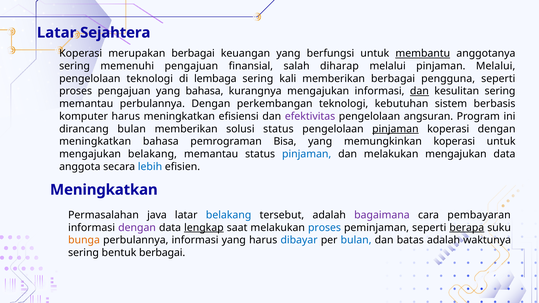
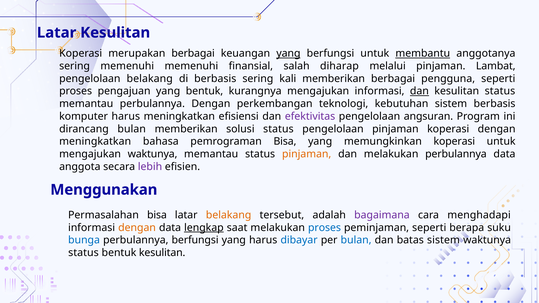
Latar Sejahtera: Sejahtera -> Kesulitan (115, 33)
yang underline: none -> present (288, 53)
memenuhi pengajuan: pengajuan -> memenuhi (191, 66)
pinjaman Melalui: Melalui -> Lambat (496, 66)
pengelolaan teknologi: teknologi -> belakang (150, 79)
di lembaga: lembaga -> berbasis (215, 79)
yang bahasa: bahasa -> bentuk (204, 91)
kesulitan sering: sering -> status (500, 91)
pinjaman underline: present -> none (395, 129)
mengajukan belakang: belakang -> waktunya (153, 154)
pinjaman colour: blue -> orange (307, 154)
melakukan mengajukan: mengajukan -> perbulannya (456, 154)
lebih colour: blue -> purple (150, 167)
Meningkatkan: Meningkatkan -> Menggunakan (104, 190)
Permasalahan java: java -> bisa (157, 215)
belakang colour: blue -> orange (229, 215)
pembayaran: pembayaran -> menghadapi (479, 215)
dengan colour: purple -> orange (137, 228)
berapa underline: present -> none (467, 228)
bunga colour: orange -> blue (84, 240)
perbulannya informasi: informasi -> berfungsi (195, 240)
batas adalah: adalah -> sistem (443, 240)
sering: sering -> status (83, 253)
bentuk berbagai: berbagai -> kesulitan (162, 253)
